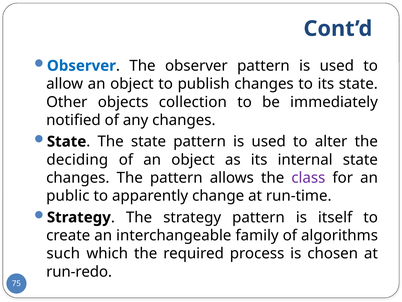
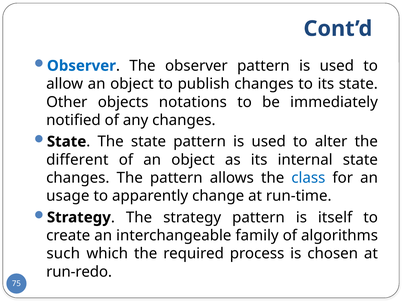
collection: collection -> notations (193, 102)
deciding: deciding -> different (77, 159)
class colour: purple -> blue (308, 178)
public: public -> usage (68, 196)
